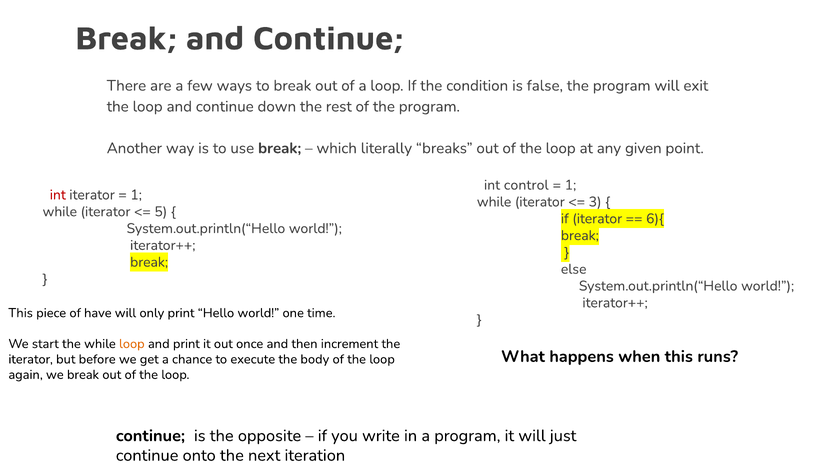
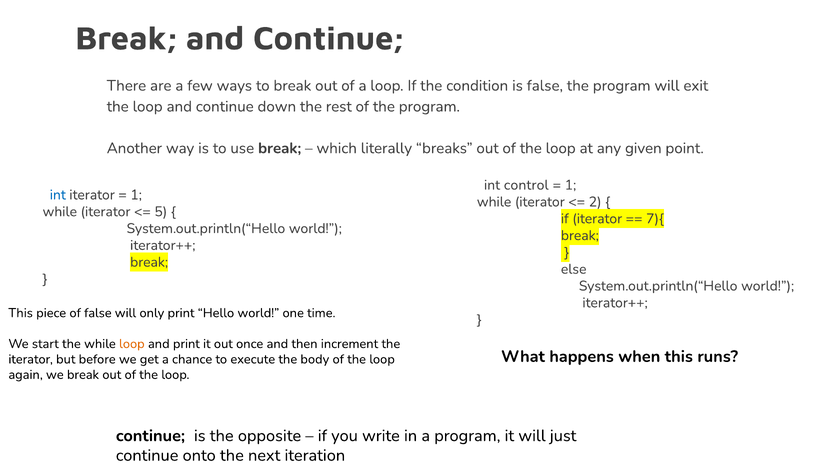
int colour: red -> blue (58, 195)
3: 3 -> 2 (595, 202)
6){: 6){ -> 7){ (655, 218)
of have: have -> false (98, 313)
